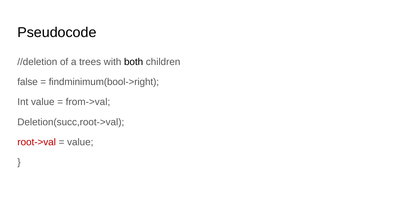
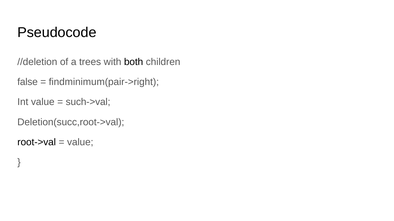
findminimum(bool->right: findminimum(bool->right -> findminimum(pair->right (104, 82)
from->val: from->val -> such->val (88, 102)
root->val colour: red -> black (37, 143)
